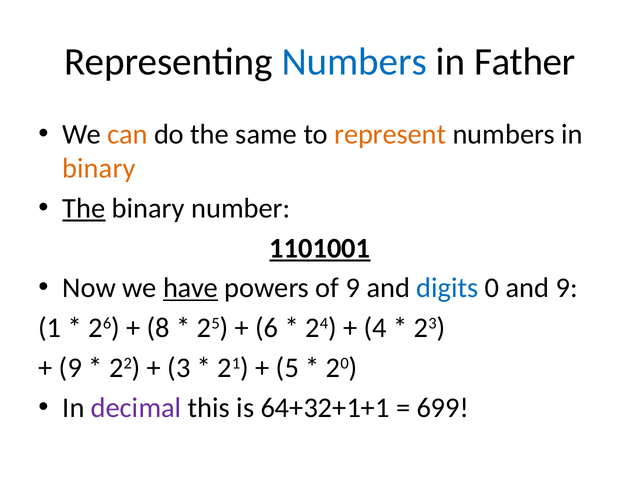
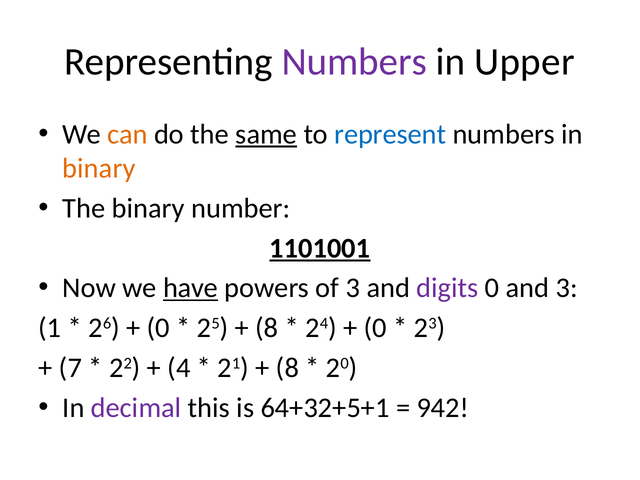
Numbers colour: blue -> purple (354, 62)
Father: Father -> Upper (524, 62)
same underline: none -> present (266, 134)
represent colour: orange -> blue (390, 134)
The underline: present -> none (84, 208)
of 9: 9 -> 3 (353, 288)
digits colour: blue -> purple (447, 288)
and 9: 9 -> 3 (567, 288)
8: 8 -> 0 (158, 328)
6: 6 -> 8 (267, 328)
4: 4 -> 0 (375, 328)
9: 9 -> 7 (70, 368)
3: 3 -> 4 (179, 368)
5: 5 -> 8 (287, 368)
64+32+1+1: 64+32+1+1 -> 64+32+5+1 (325, 408)
699: 699 -> 942 (443, 408)
